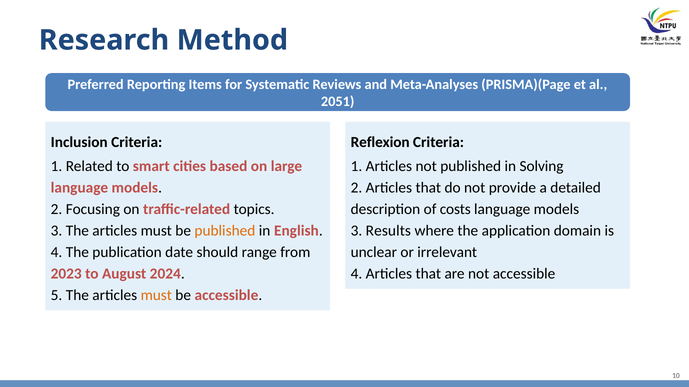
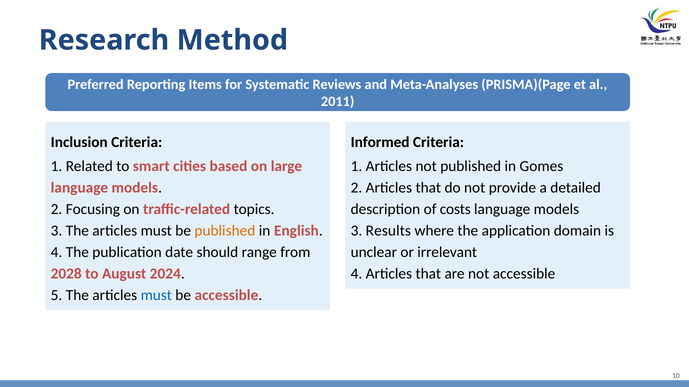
2051: 2051 -> 2011 (338, 102)
Reflexion: Reflexion -> Informed (380, 142)
Solving: Solving -> Gomes (541, 167)
2023: 2023 -> 2028 (66, 274)
must colour: orange -> blue (156, 296)
